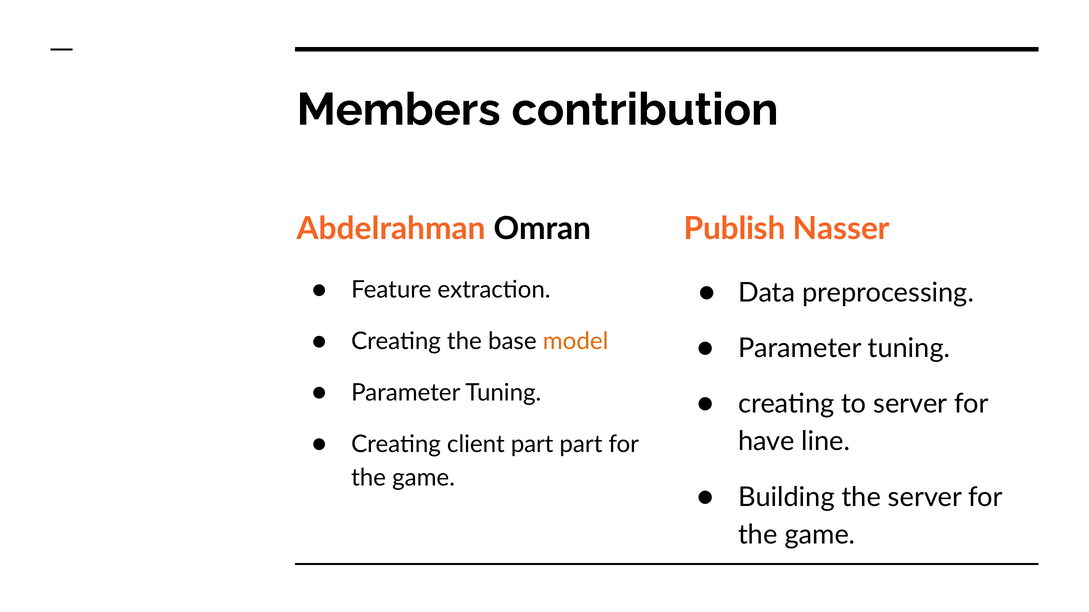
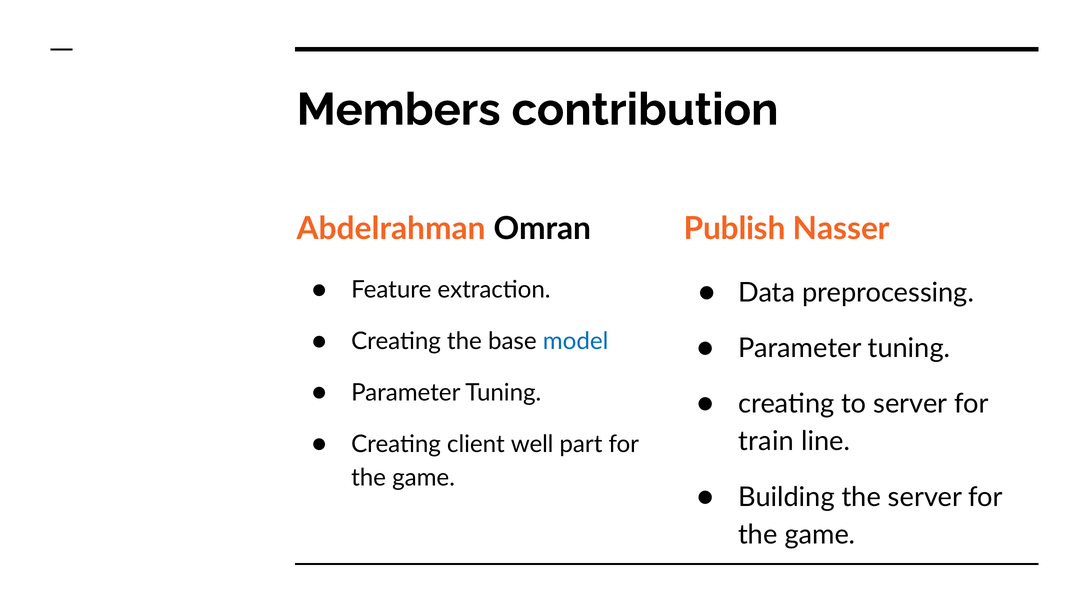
model colour: orange -> blue (576, 342)
have: have -> train (766, 442)
client part: part -> well (532, 445)
